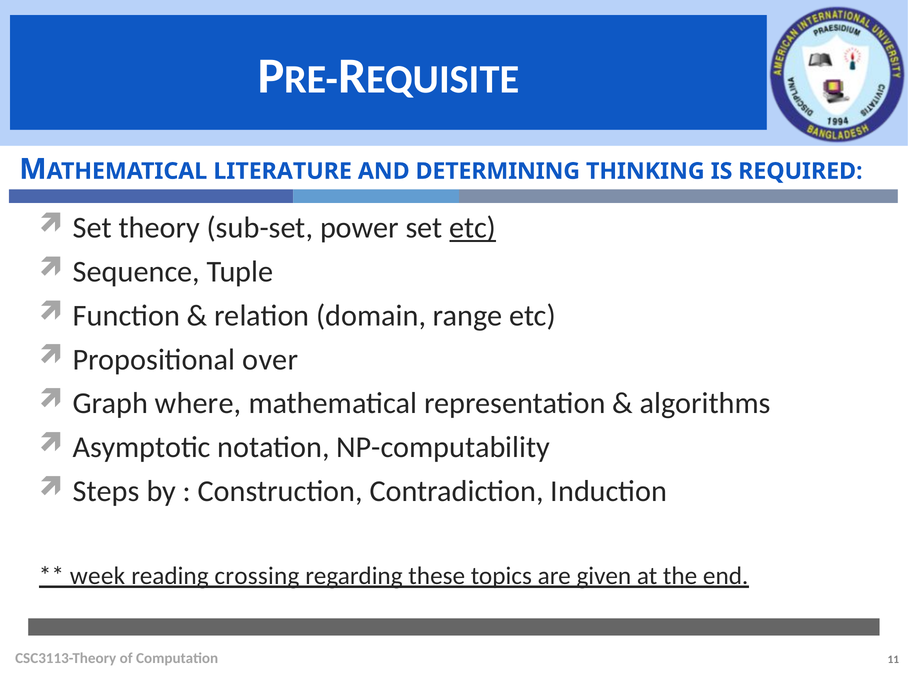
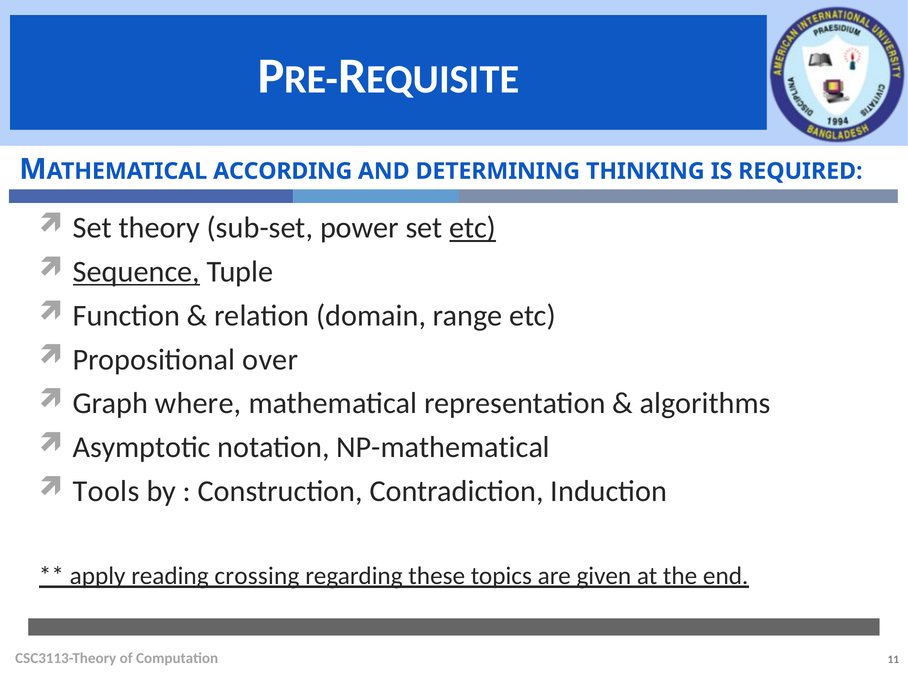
LITERATURE: LITERATURE -> ACCORDING (283, 171)
Sequence underline: none -> present (136, 272)
NP-computability: NP-computability -> NP-mathematical (443, 447)
Steps: Steps -> Tools (106, 491)
week: week -> apply (98, 576)
